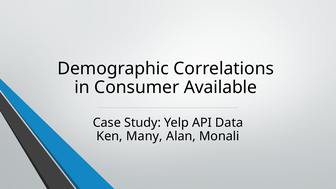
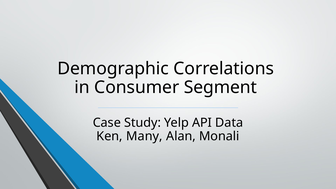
Available: Available -> Segment (220, 87)
